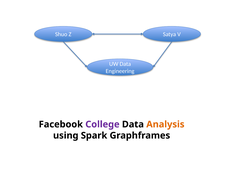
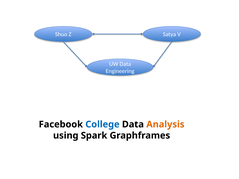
College colour: purple -> blue (102, 125)
